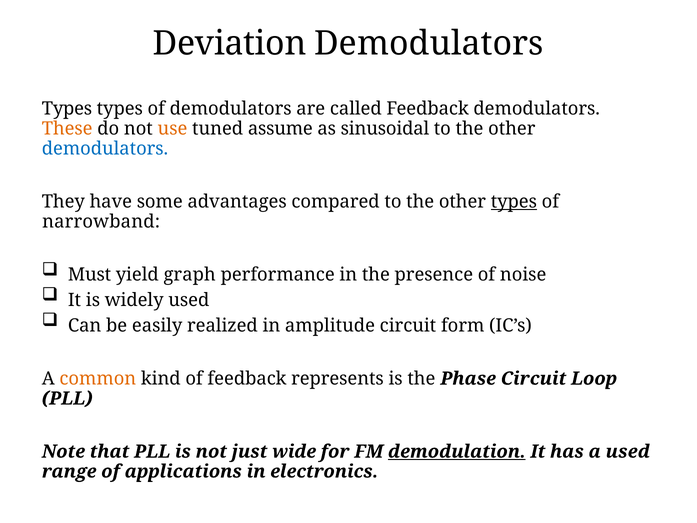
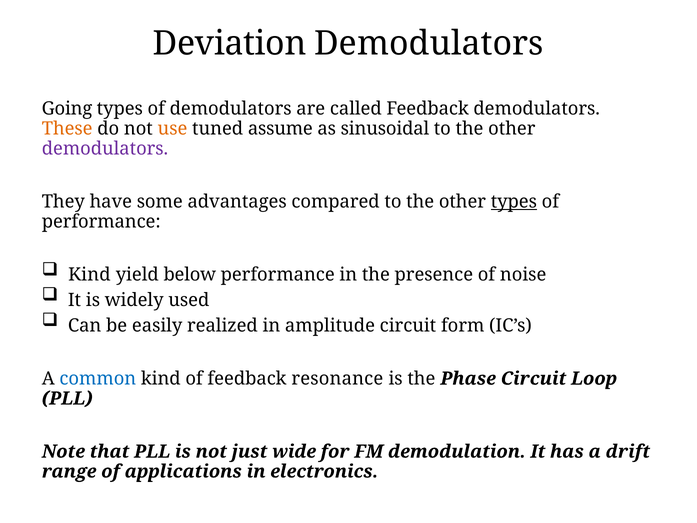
Types: Types -> Going (67, 109)
demodulators colour: blue -> purple (105, 148)
narrowband: narrowband -> performance (101, 221)
Must: Must -> Kind (89, 274)
graph: graph -> below (190, 274)
common colour: orange -> blue (98, 378)
represents: represents -> resonance (337, 378)
demodulation underline: present -> none (457, 451)
a used: used -> drift (628, 451)
